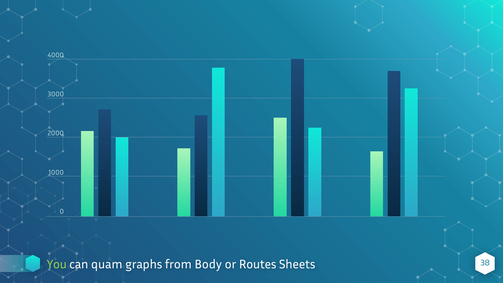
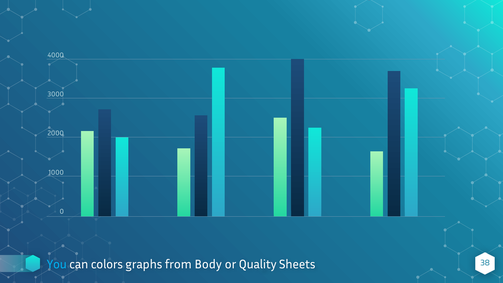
You colour: light green -> light blue (57, 264)
quam: quam -> colors (107, 264)
Routes: Routes -> Quality (258, 264)
